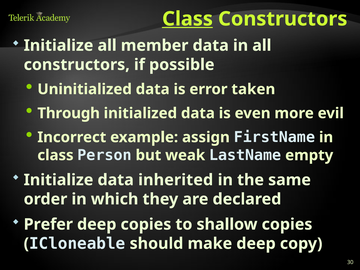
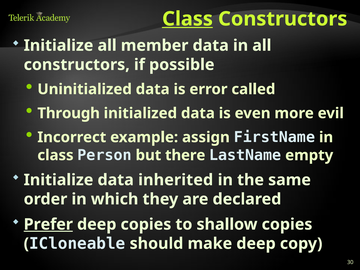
taken: taken -> called (253, 89)
weak: weak -> there (185, 155)
Prefer underline: none -> present (48, 224)
